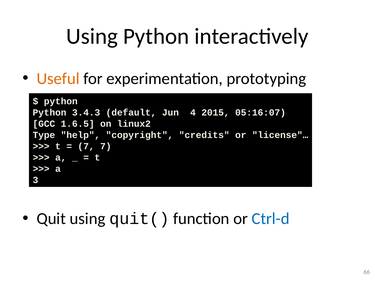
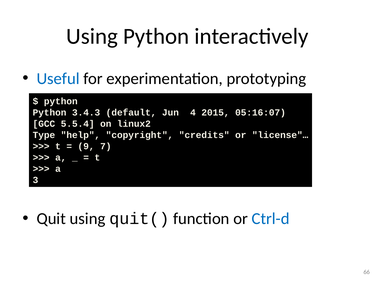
Useful colour: orange -> blue (58, 79)
1.6.5: 1.6.5 -> 5.5.4 (78, 124)
7: 7 -> 9 (86, 146)
